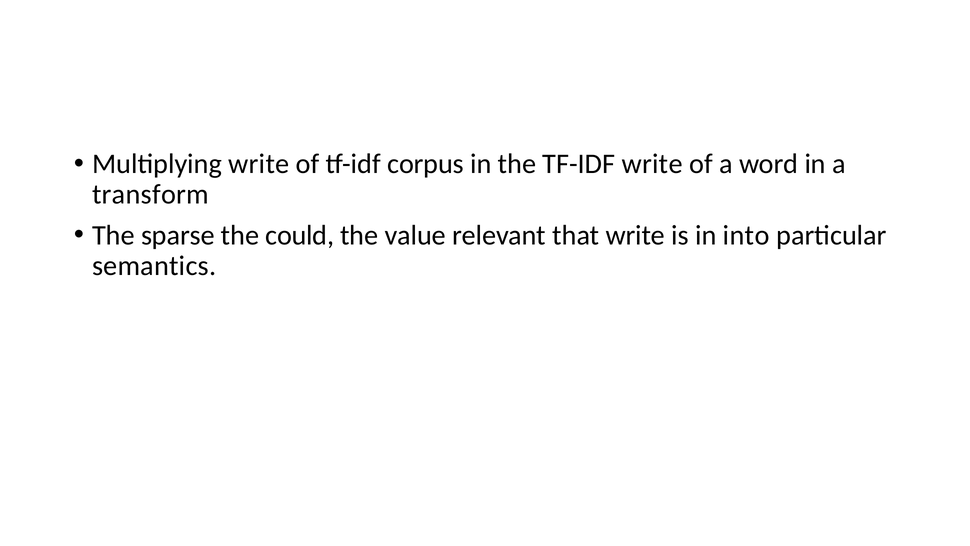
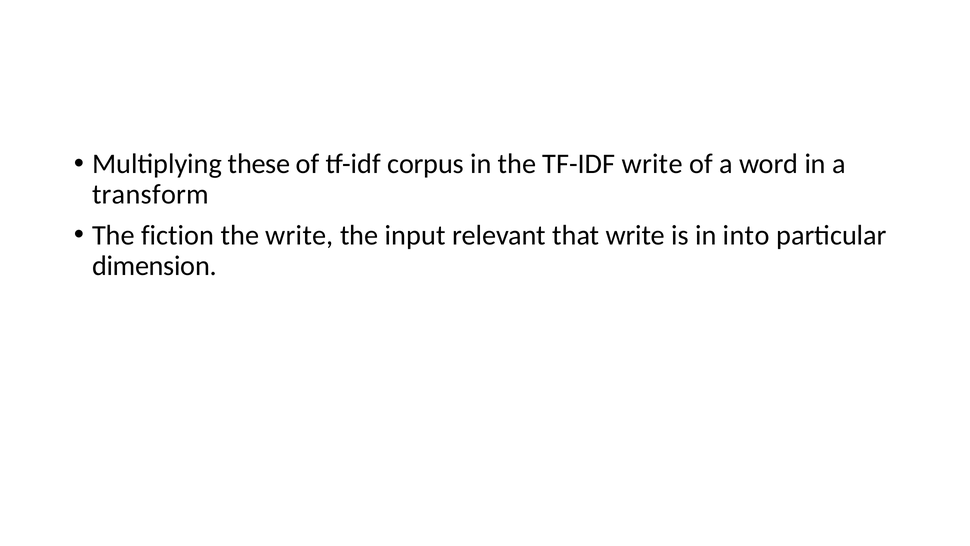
Multiplying write: write -> these (259, 164)
sparse: sparse -> fiction (178, 235)
the could: could -> write (300, 235)
value: value -> input (415, 235)
semantics: semantics -> dimension (154, 266)
